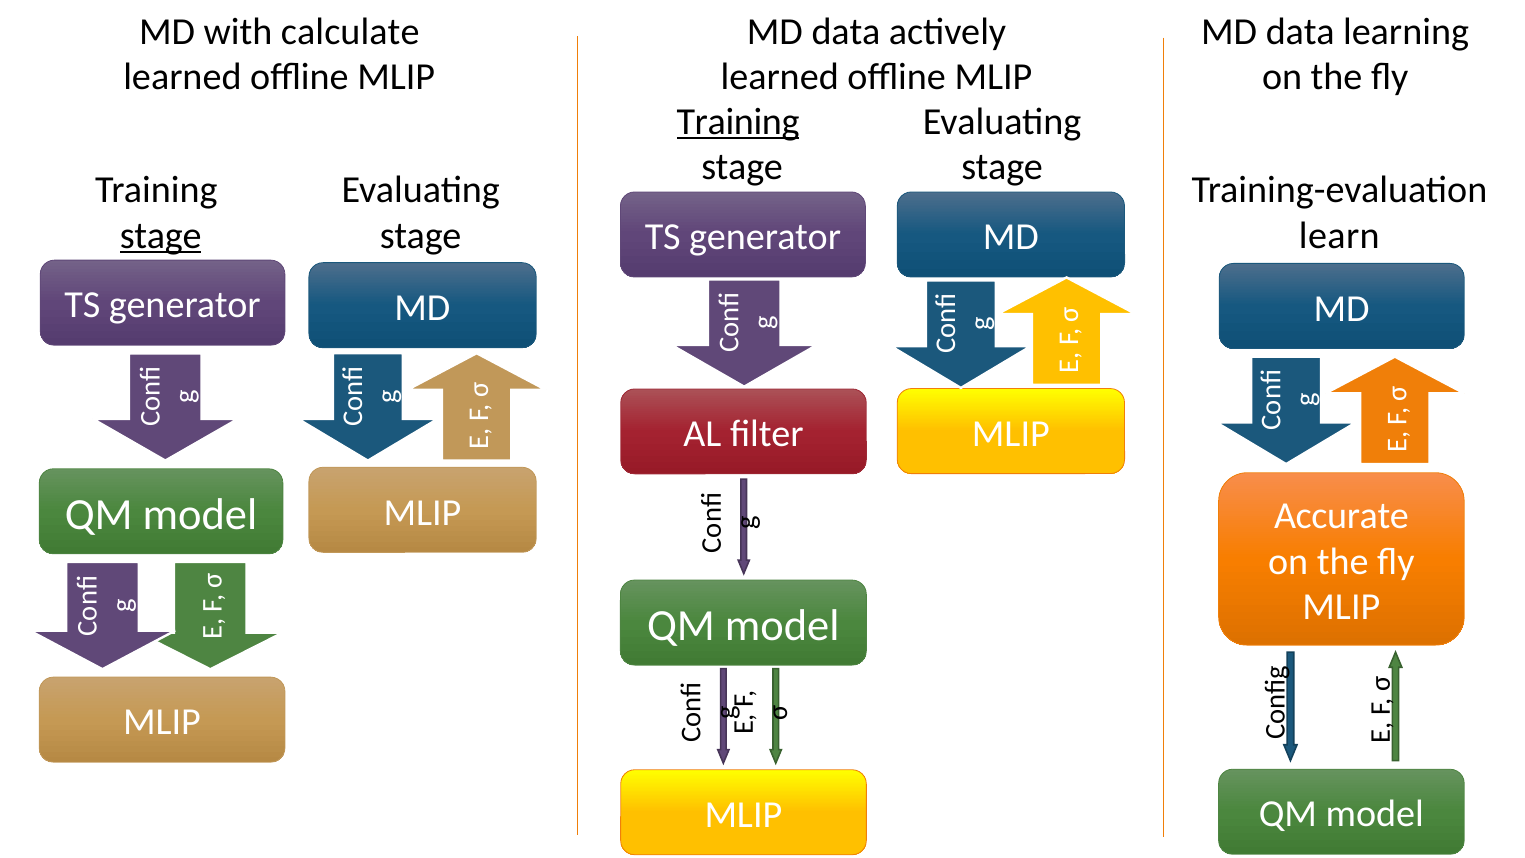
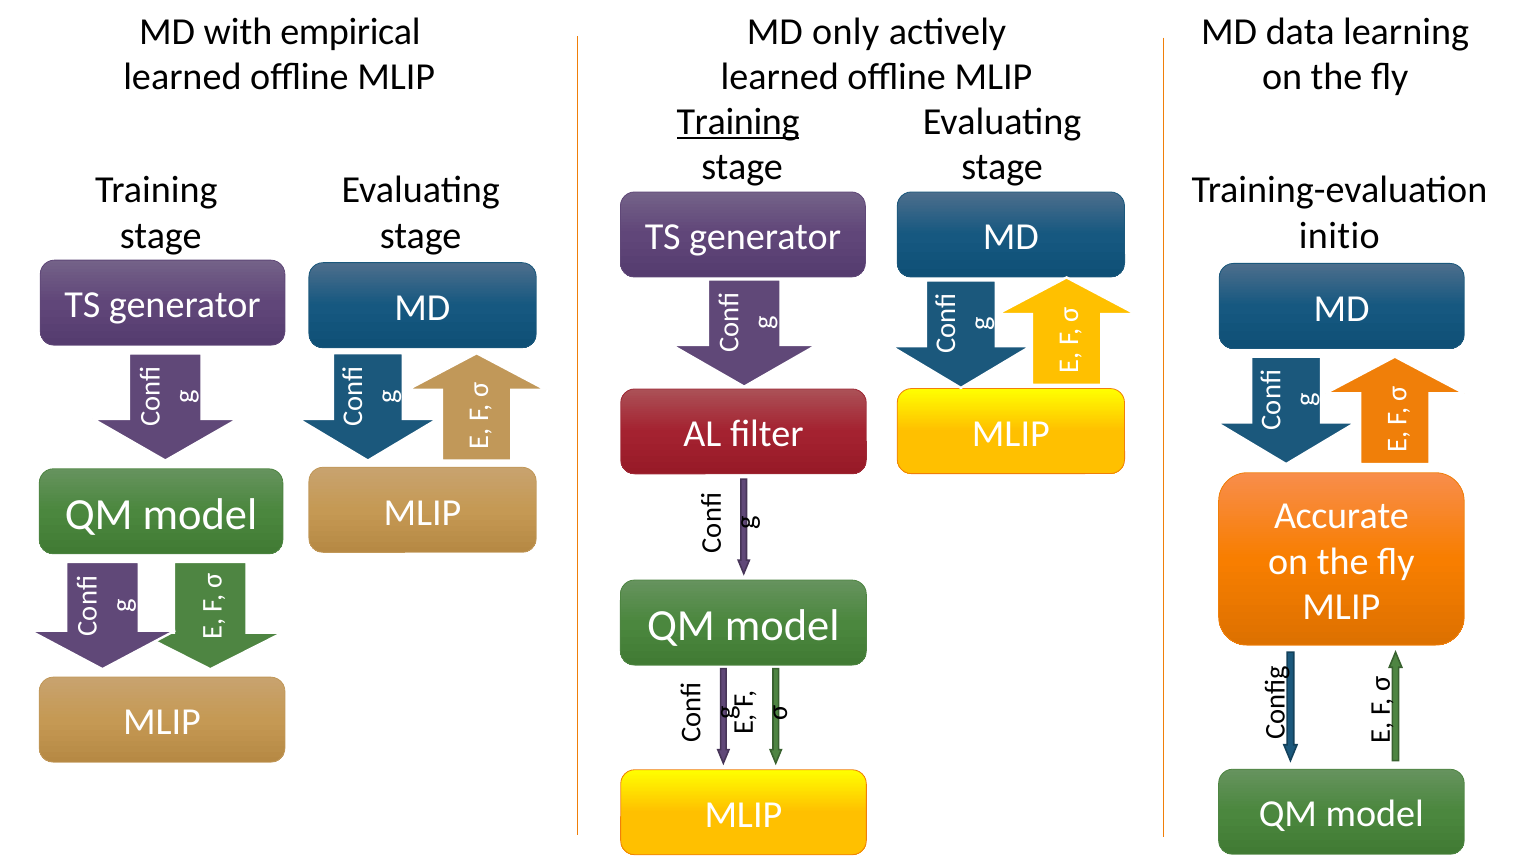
calculate: calculate -> empirical (350, 32)
data: data -> only (846, 32)
stage underline: present -> none (161, 236)
learn: learn -> initio (1339, 236)
